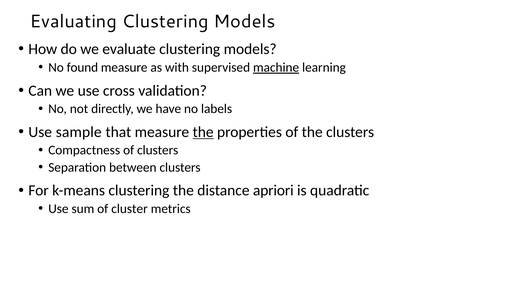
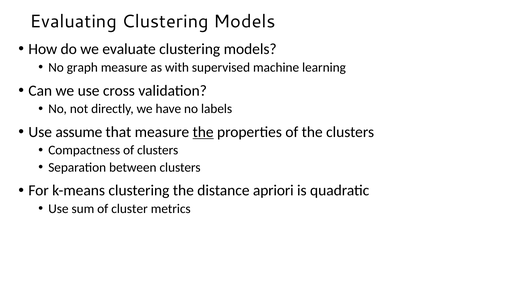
found: found -> graph (82, 67)
machine underline: present -> none (276, 67)
sample: sample -> assume (79, 132)
